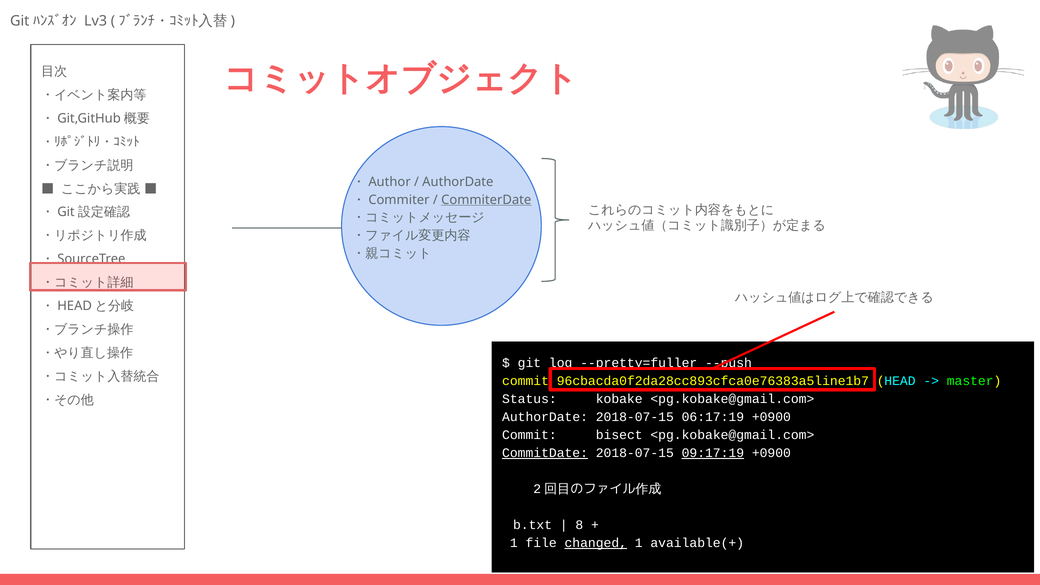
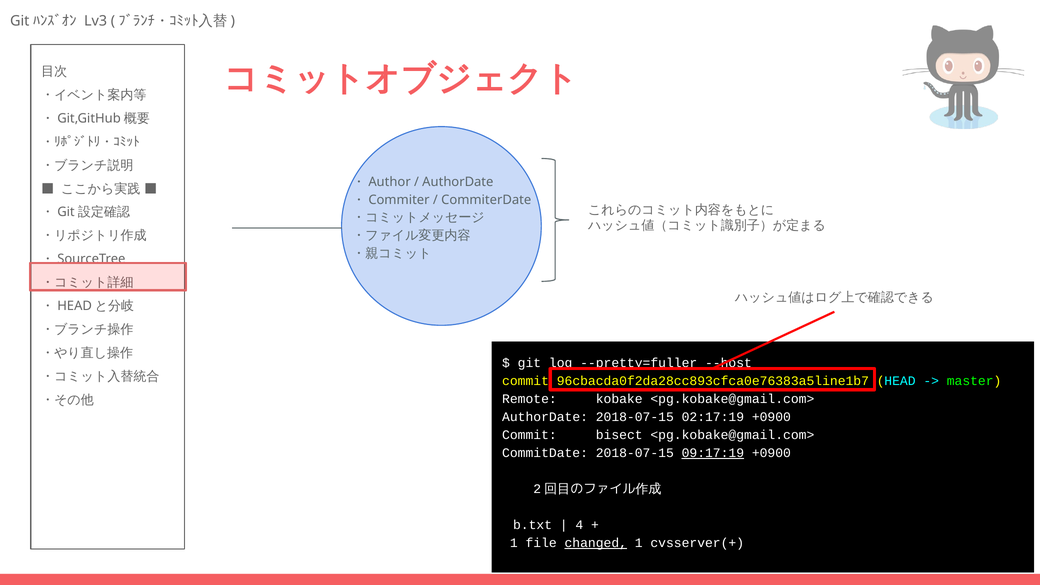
CommiterDate underline: present -> none (486, 200)
--push: --push -> --host (728, 363)
Status: Status -> Remote (529, 399)
06:17:19: 06:17:19 -> 02:17:19 (713, 417)
CommitDate underline: present -> none (545, 453)
8: 8 -> 4 (579, 525)
available(+: available(+ -> cvsserver(+ (697, 543)
